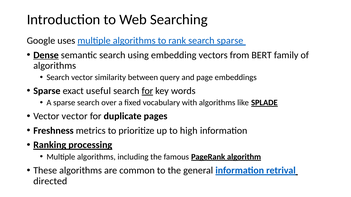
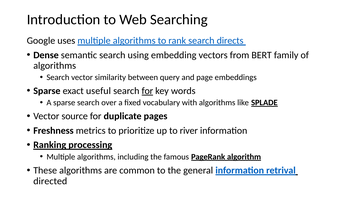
search sparse: sparse -> directs (230, 41)
Dense underline: present -> none (46, 55)
Vector vector: vector -> source (75, 116)
high: high -> river (189, 131)
